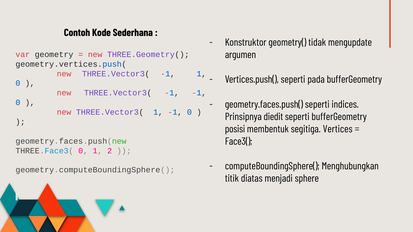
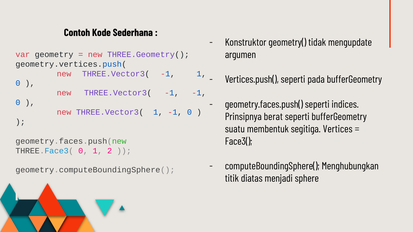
diedit: diedit -> berat (273, 117)
posisi: posisi -> suatu (235, 129)
